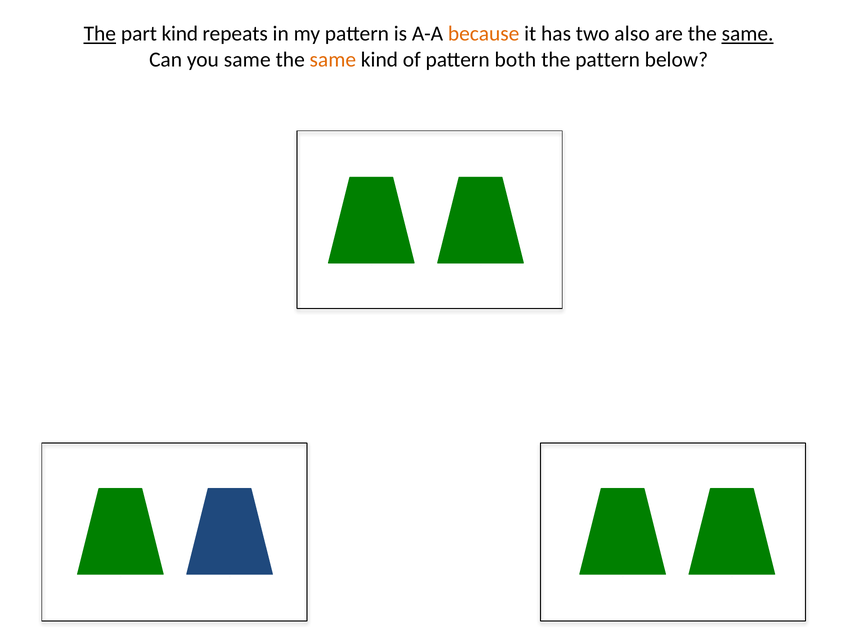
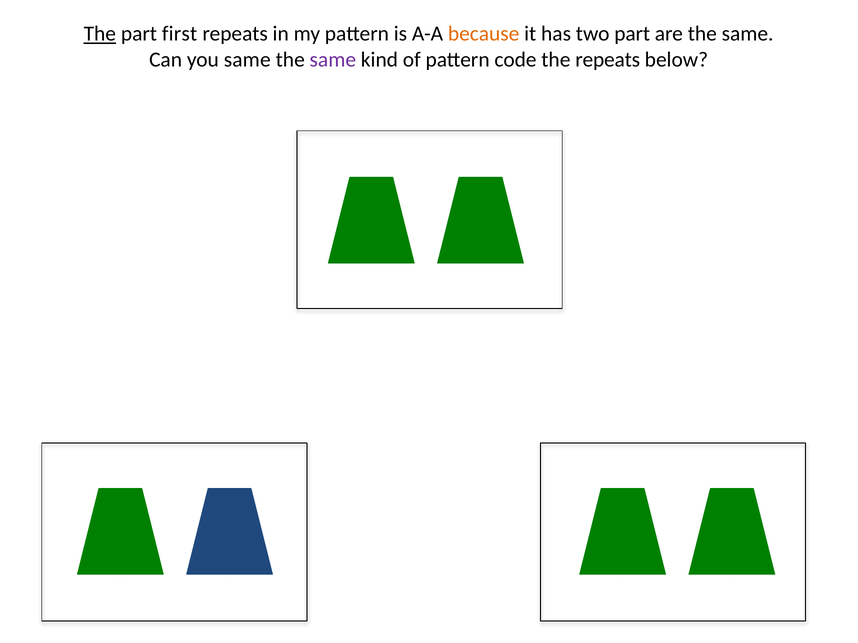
part kind: kind -> first (180, 34)
two also: also -> part (632, 34)
same underline: present -> none (748, 34)
same colour: orange -> purple (333, 60)
both: both -> code (515, 60)
the pattern: pattern -> repeats (608, 60)
